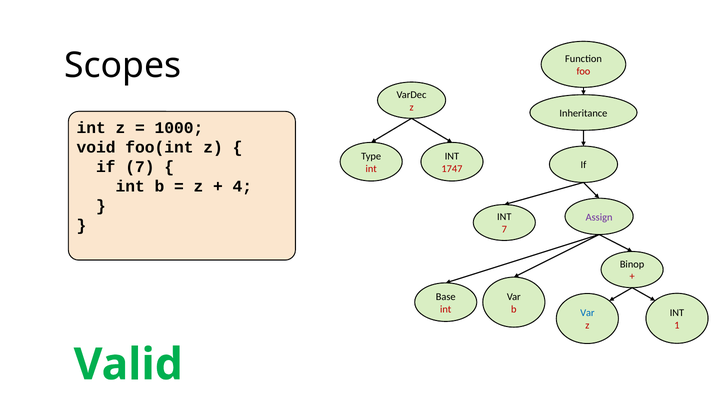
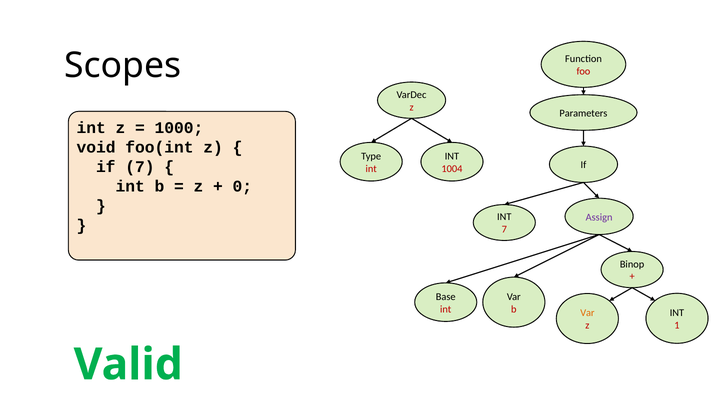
Inheritance: Inheritance -> Parameters (583, 113)
1747: 1747 -> 1004 (452, 169)
4: 4 -> 0 (242, 186)
Var colour: blue -> orange (587, 313)
